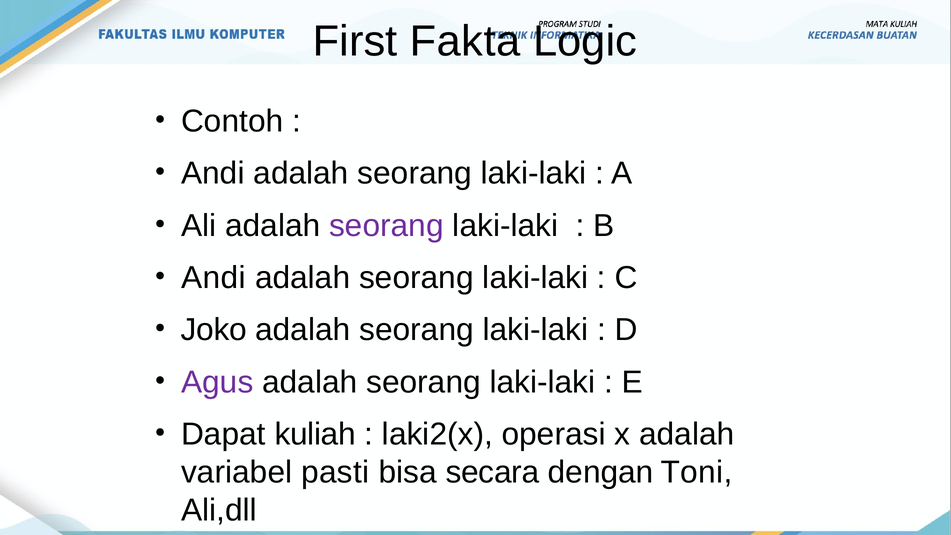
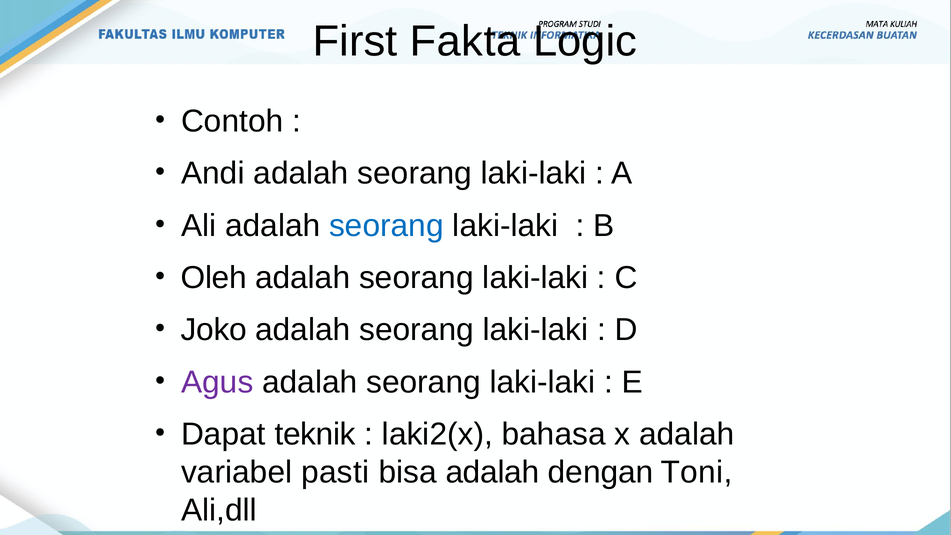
seorang colour: purple -> blue (386, 226)
Andi: Andi -> Oleh (214, 278)
kuliah: kuliah -> teknik (315, 434)
operasi: operasi -> bahasa (554, 434)
bisa secara: secara -> adalah (492, 472)
